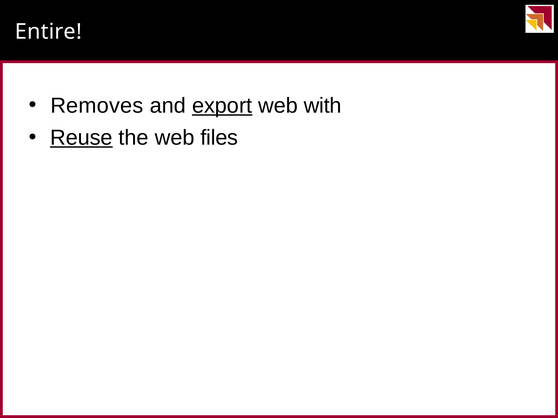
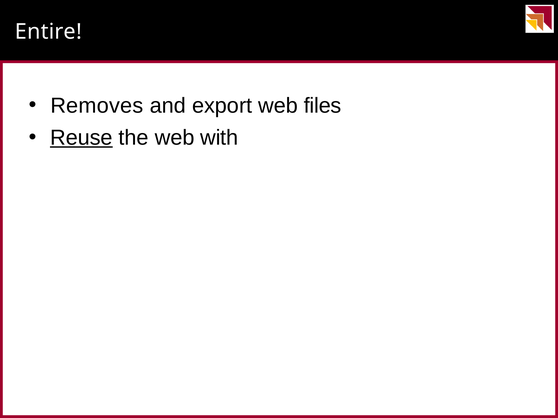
export underline: present -> none (222, 106)
with: with -> files (323, 106)
files: files -> with (219, 138)
